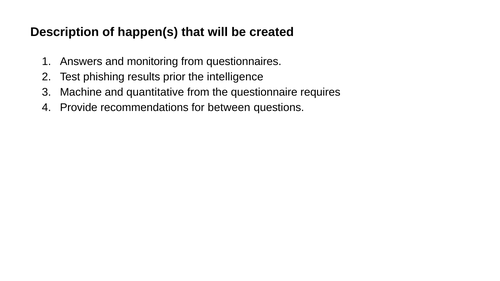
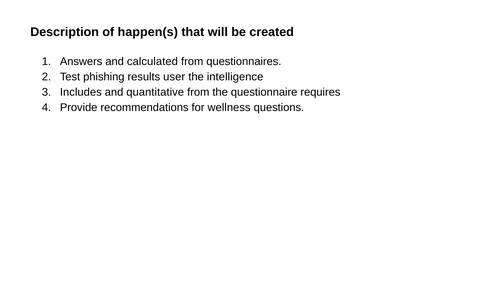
monitoring: monitoring -> calculated (152, 62)
prior: prior -> user (174, 77)
Machine: Machine -> Includes (81, 92)
between: between -> wellness (229, 108)
